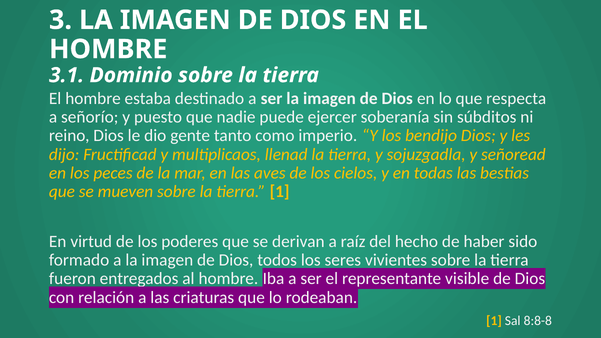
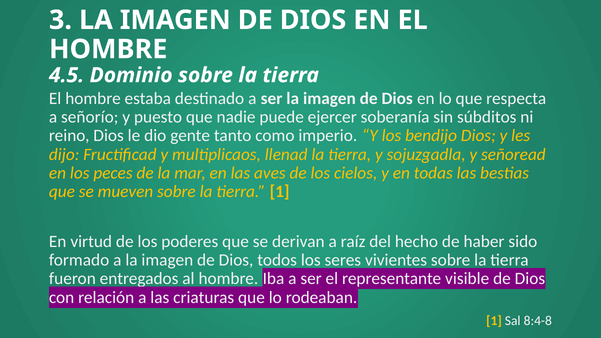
3.1: 3.1 -> 4.5 (67, 75)
8:8-8: 8:8-8 -> 8:4-8 (538, 321)
